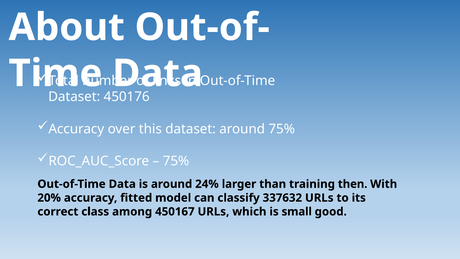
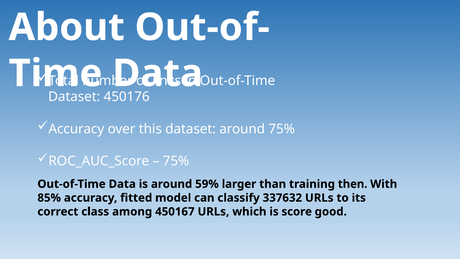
24%: 24% -> 59% (207, 184)
20%: 20% -> 85% (49, 198)
small: small -> score (297, 211)
